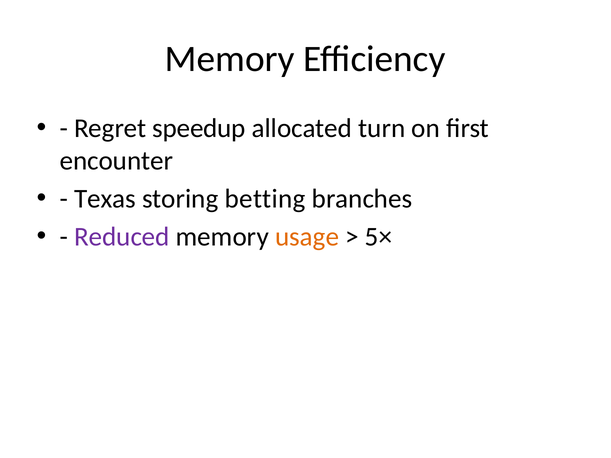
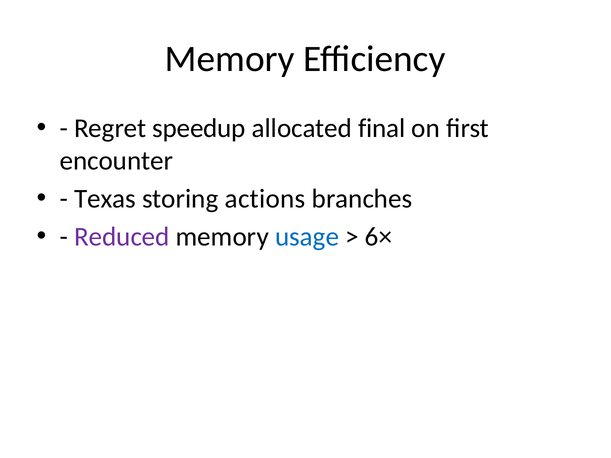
turn: turn -> final (382, 128)
betting: betting -> actions (265, 199)
usage colour: orange -> blue (307, 237)
5×: 5× -> 6× (378, 237)
